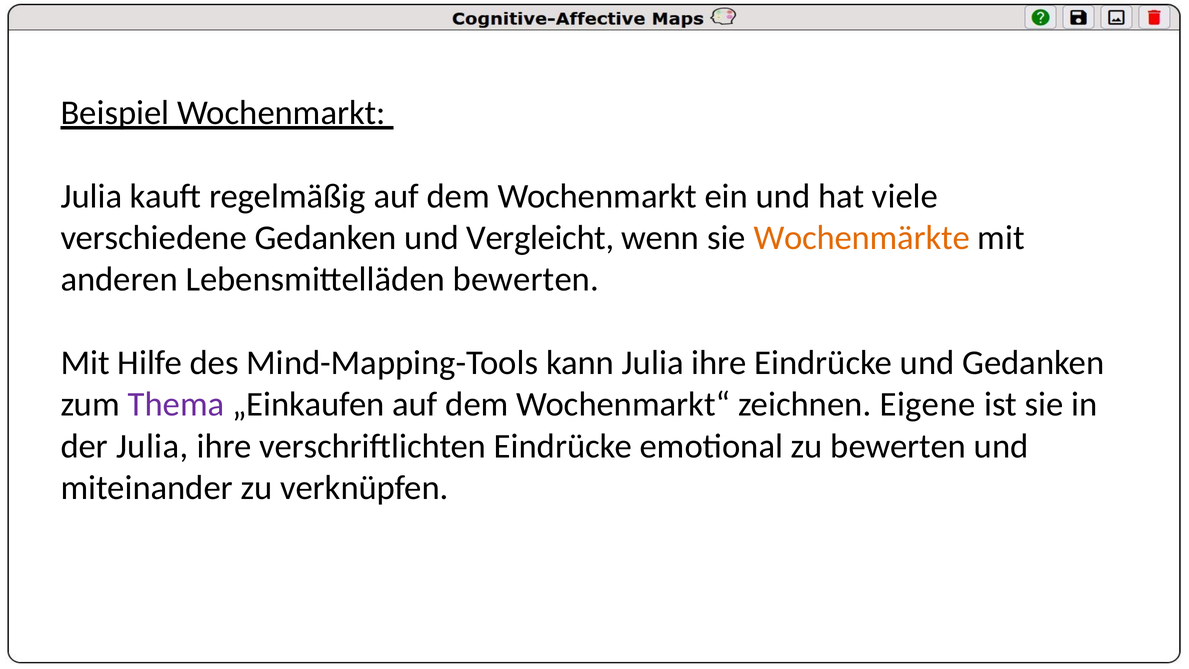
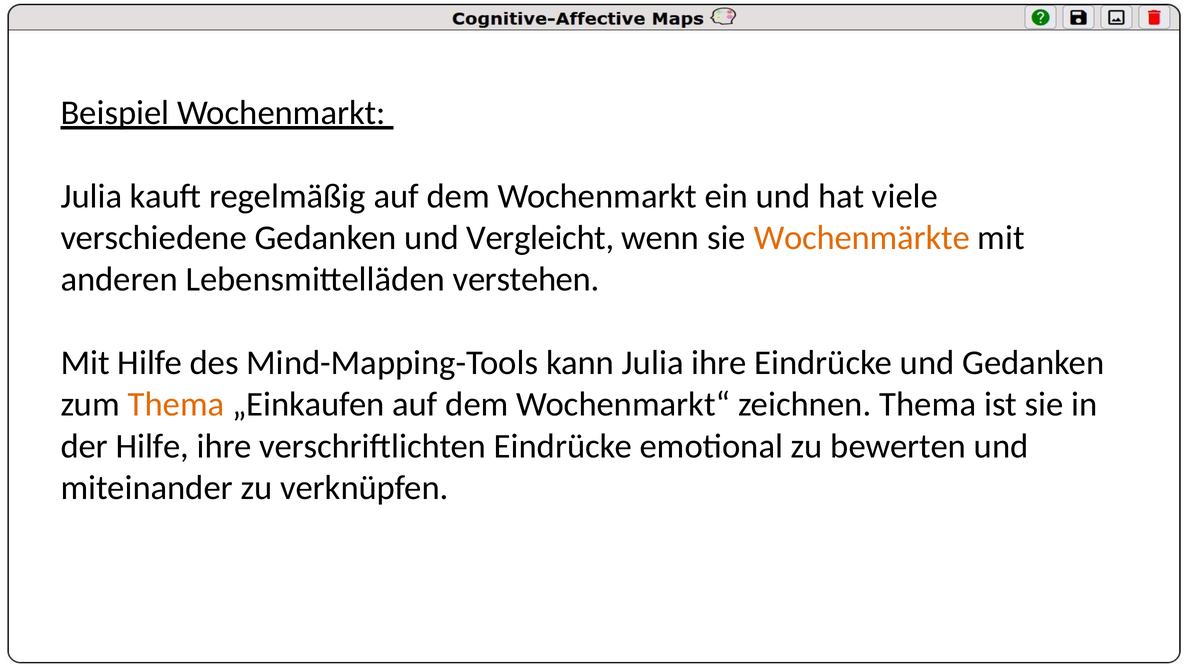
Lebensmittelläden bewerten: bewerten -> verstehen (526, 279)
Thema colour: purple -> orange (176, 404)
zeichnen Eigene: Eigene -> Thema (928, 404)
der Julia: Julia -> Hilfe (152, 446)
